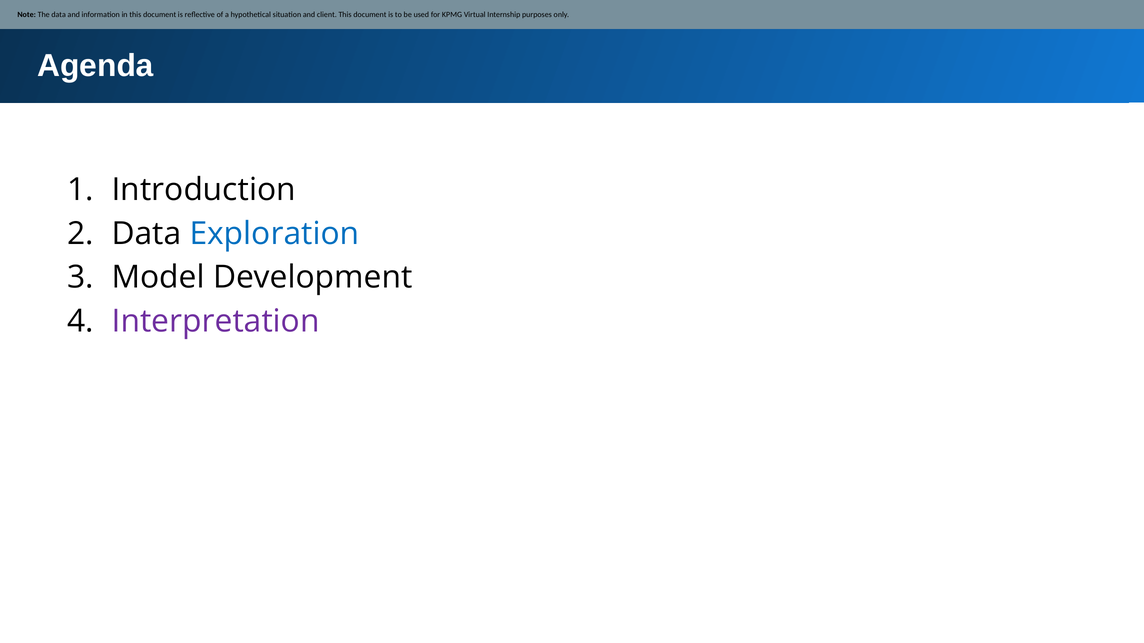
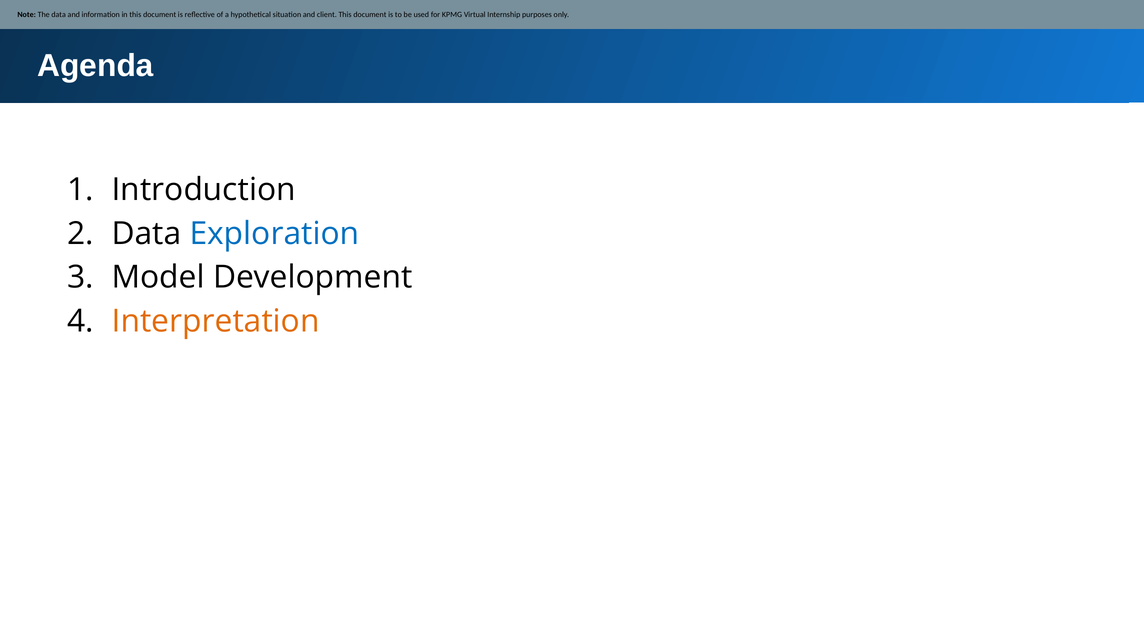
Interpretation colour: purple -> orange (216, 322)
